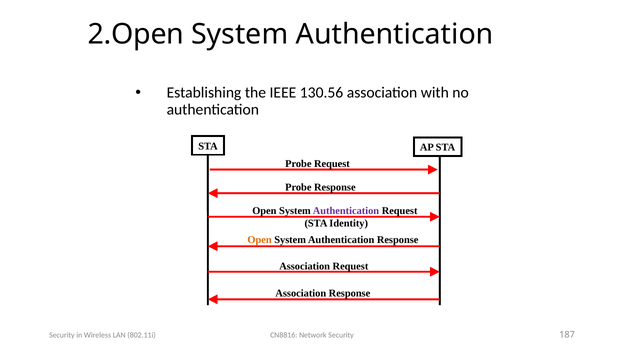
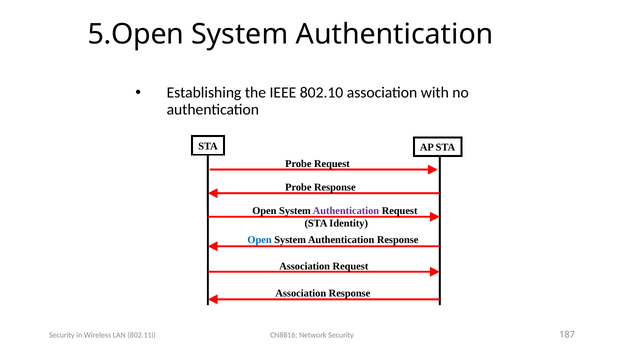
2.Open: 2.Open -> 5.Open (136, 34)
130.56: 130.56 -> 802.10 (322, 93)
Open colour: orange -> blue (260, 240)
